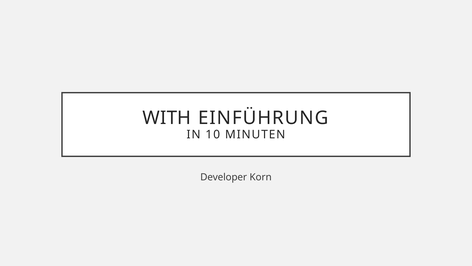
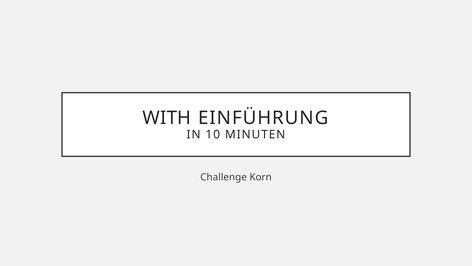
Developer: Developer -> Challenge (224, 177)
